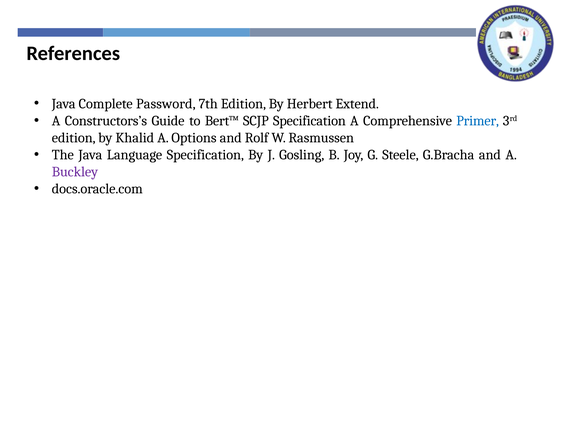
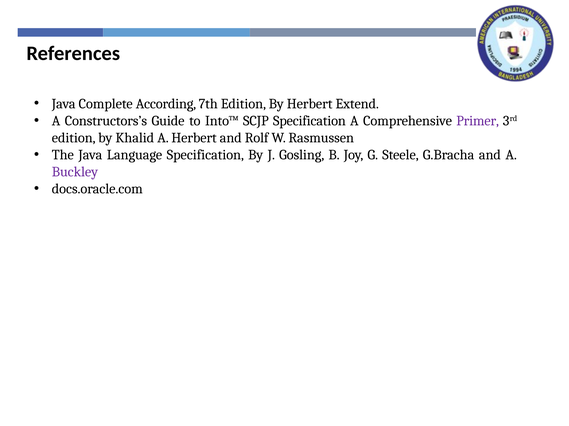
Password: Password -> According (166, 104)
Bert™: Bert™ -> Into™ (222, 121)
Primer colour: blue -> purple (478, 121)
A Options: Options -> Herbert (194, 138)
